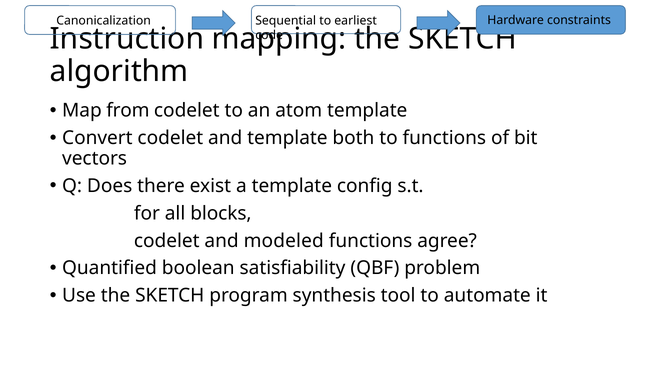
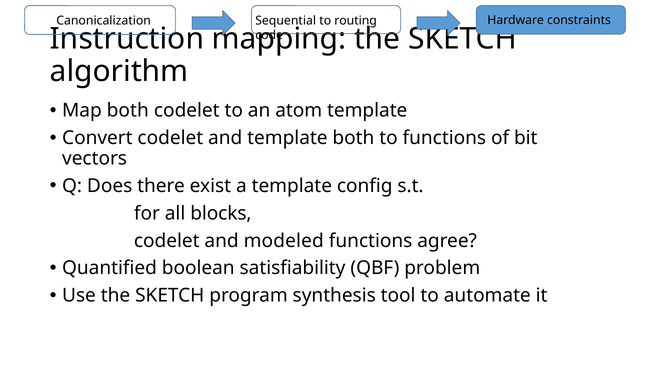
earliest: earliest -> routing (356, 21)
Map from: from -> both (128, 111)
